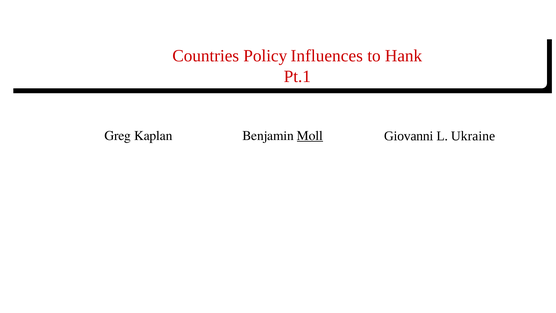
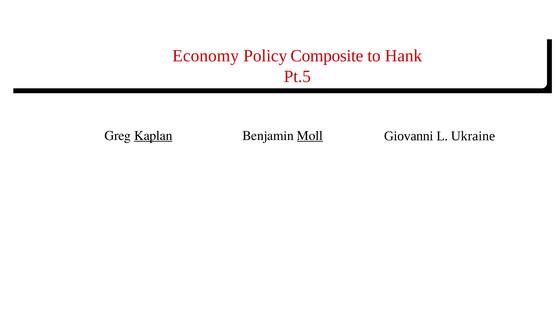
Countries: Countries -> Economy (206, 56)
Influences: Influences -> Composite (327, 56)
Pt.1: Pt.1 -> Pt.5 (297, 76)
Kaplan underline: none -> present (153, 136)
